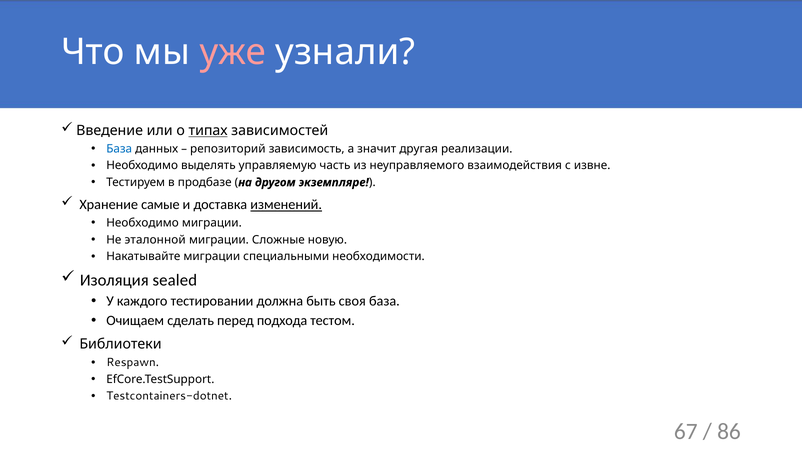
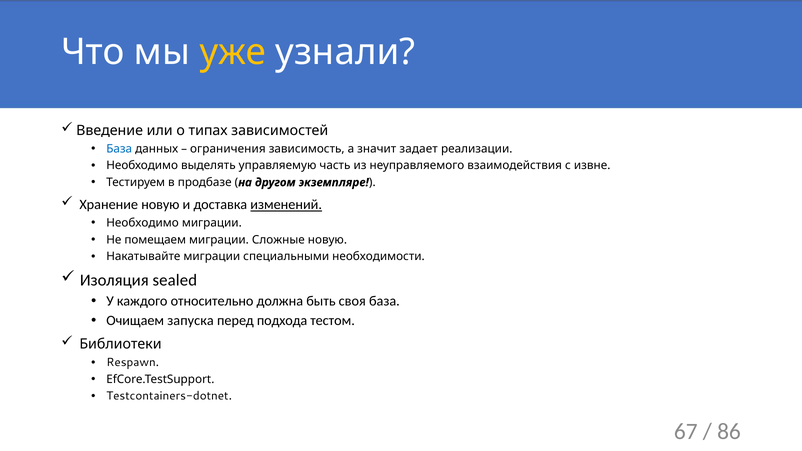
уже colour: pink -> yellow (233, 52)
типах underline: present -> none (208, 131)
репозиторий: репозиторий -> ограничения (228, 149)
другая: другая -> задает (419, 149)
Хранение самые: самые -> новую (160, 205)
эталонной: эталонной -> помещаем (155, 240)
тестировании: тестировании -> относительно (212, 301)
сделать: сделать -> запуска (191, 321)
